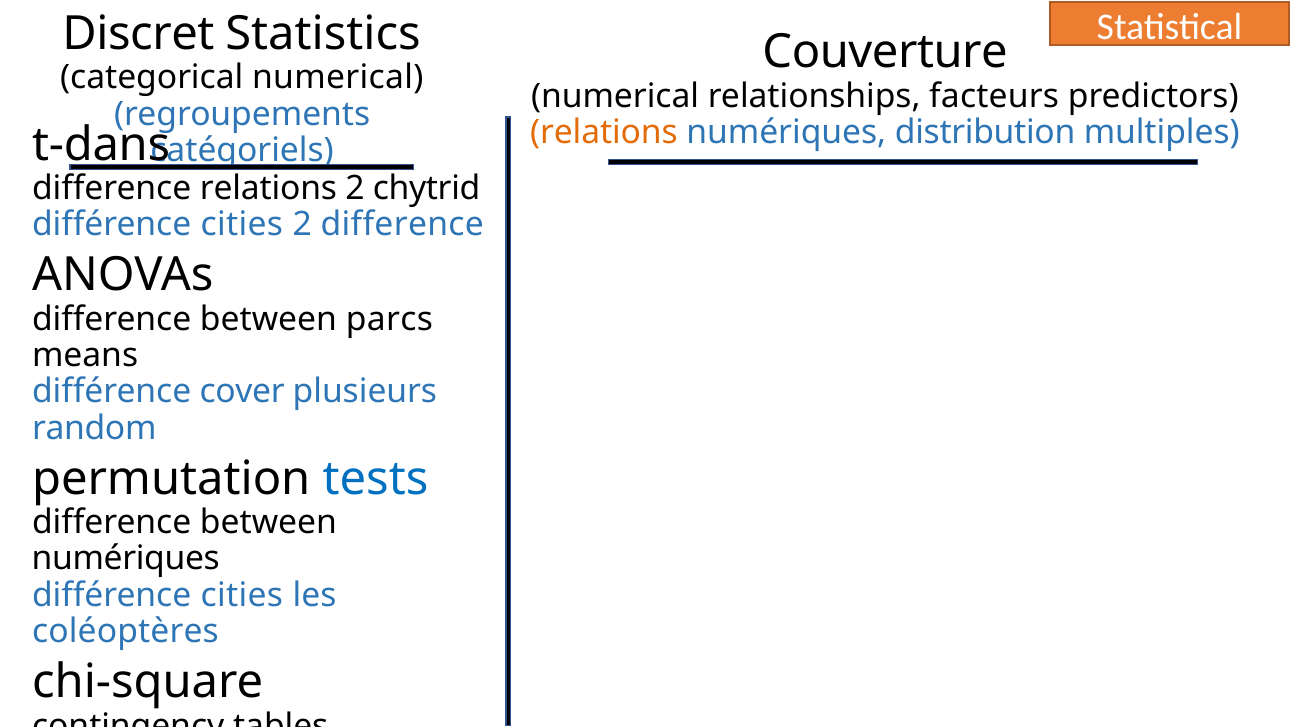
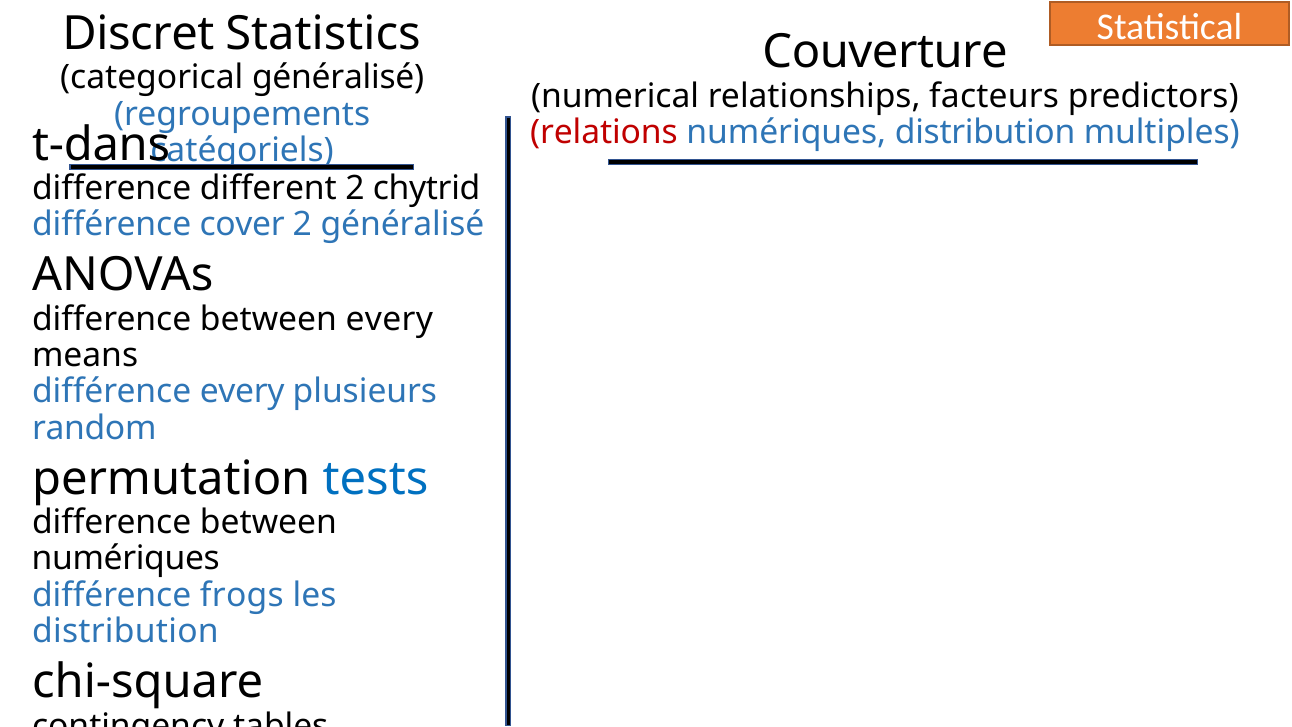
categorical numerical: numerical -> généralisé (338, 78)
relations colour: orange -> red (604, 132)
difference relations: relations -> different (268, 188)
cities: cities -> cover (242, 225)
2 difference: difference -> généralisé (403, 225)
between parcs: parcs -> every (389, 319)
différence cover: cover -> every (242, 392)
cities: cities -> frogs (242, 595)
coléoptères: coléoptères -> distribution (125, 631)
